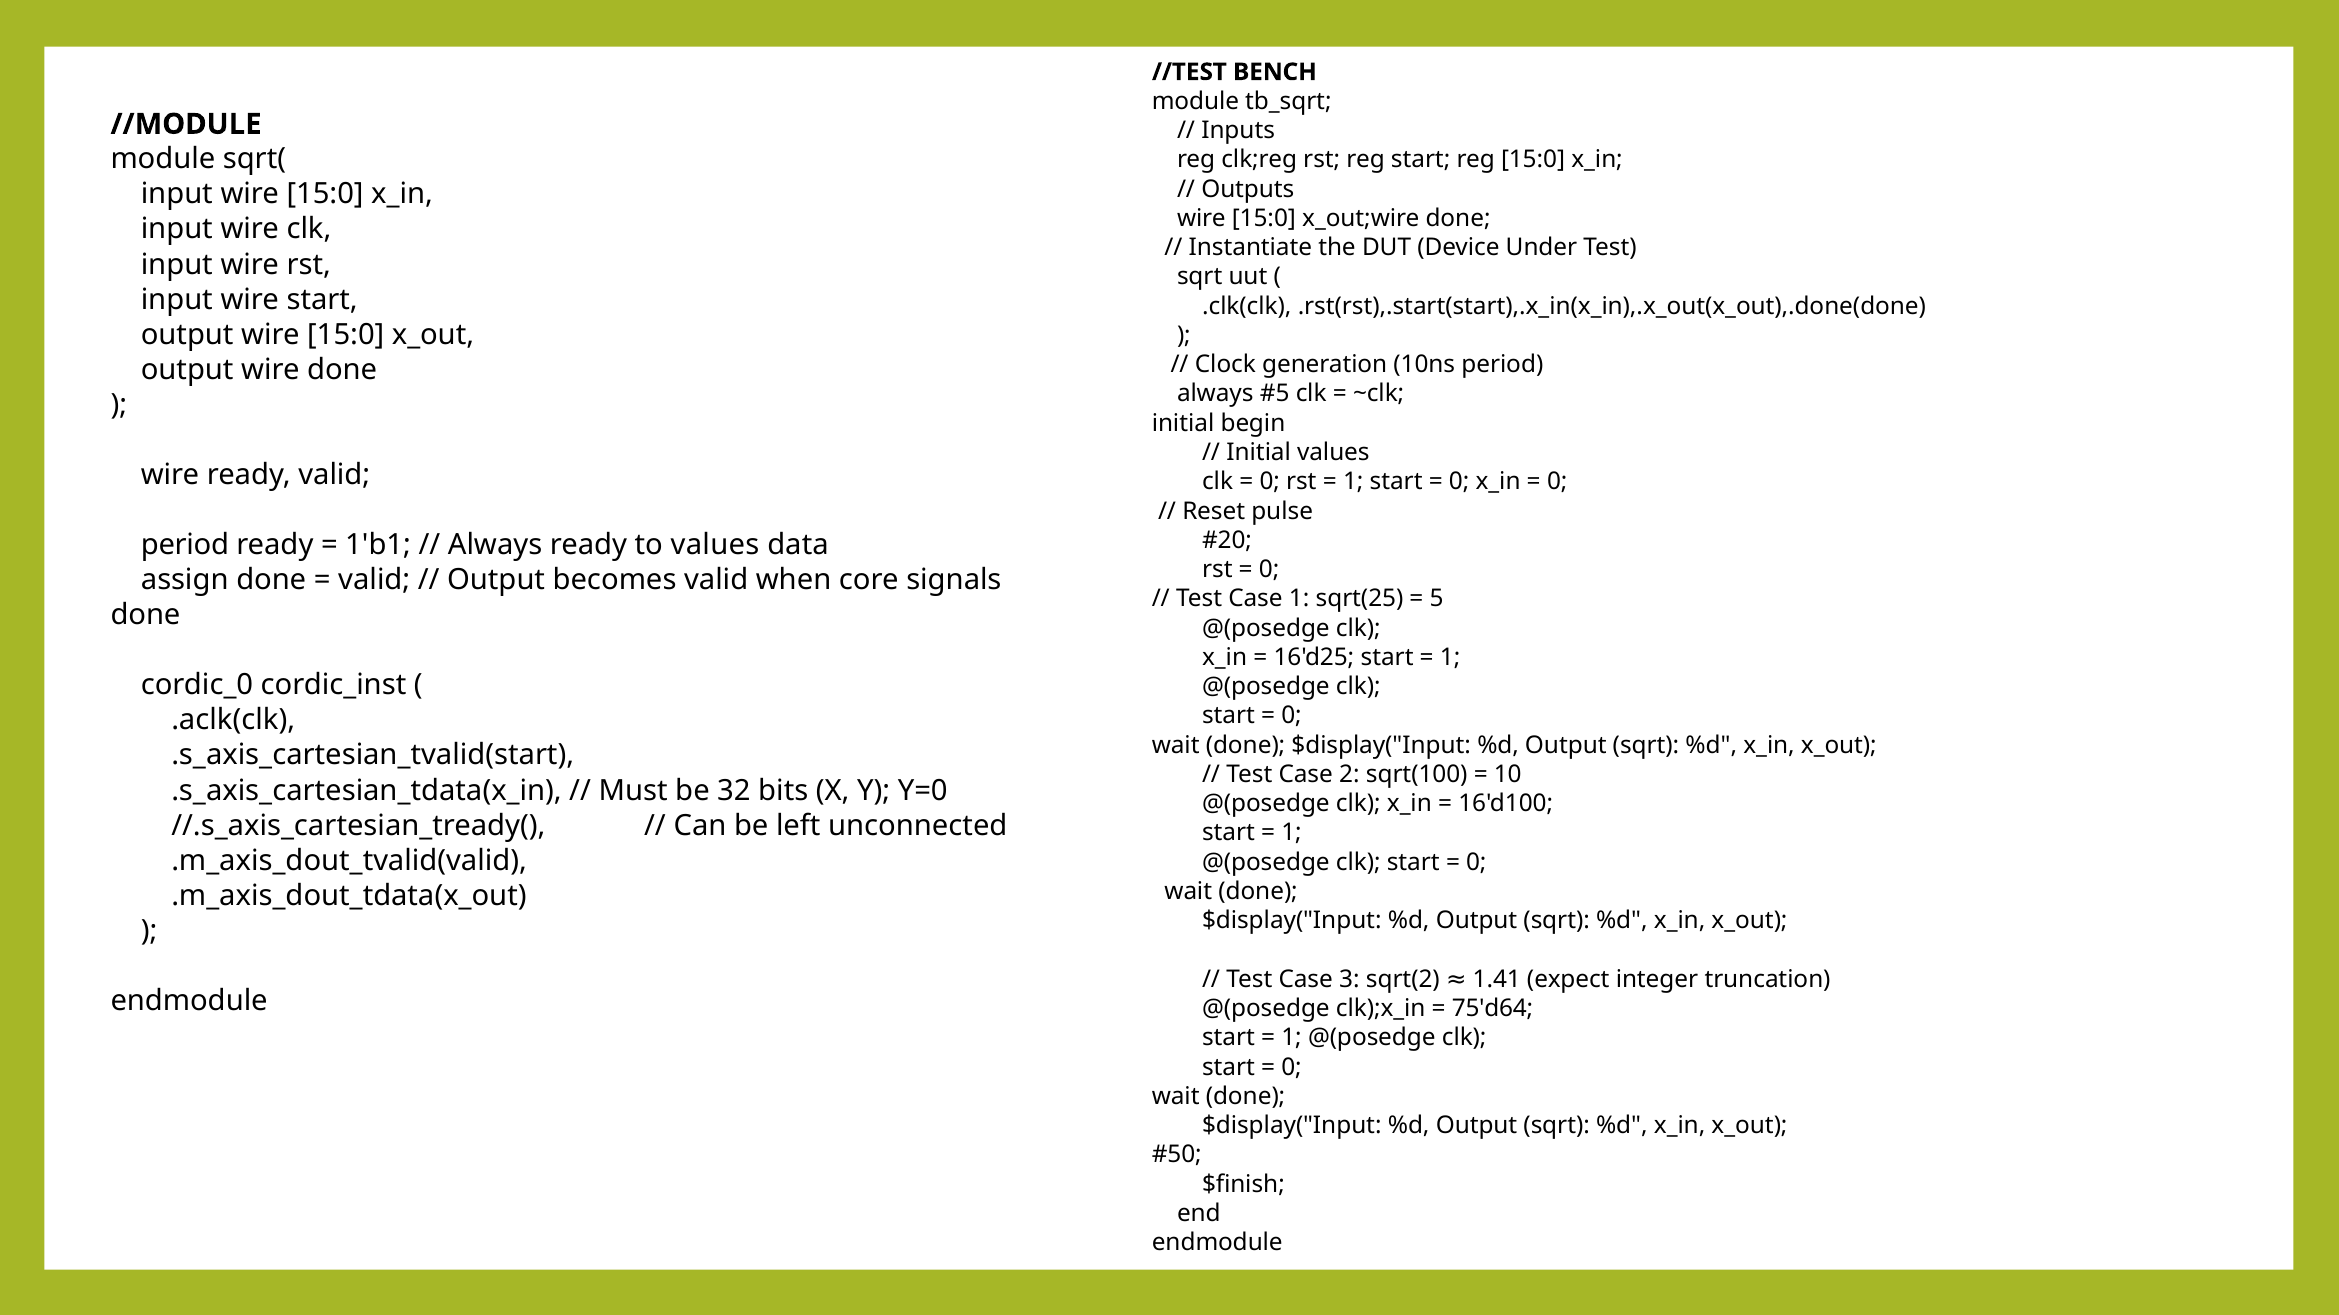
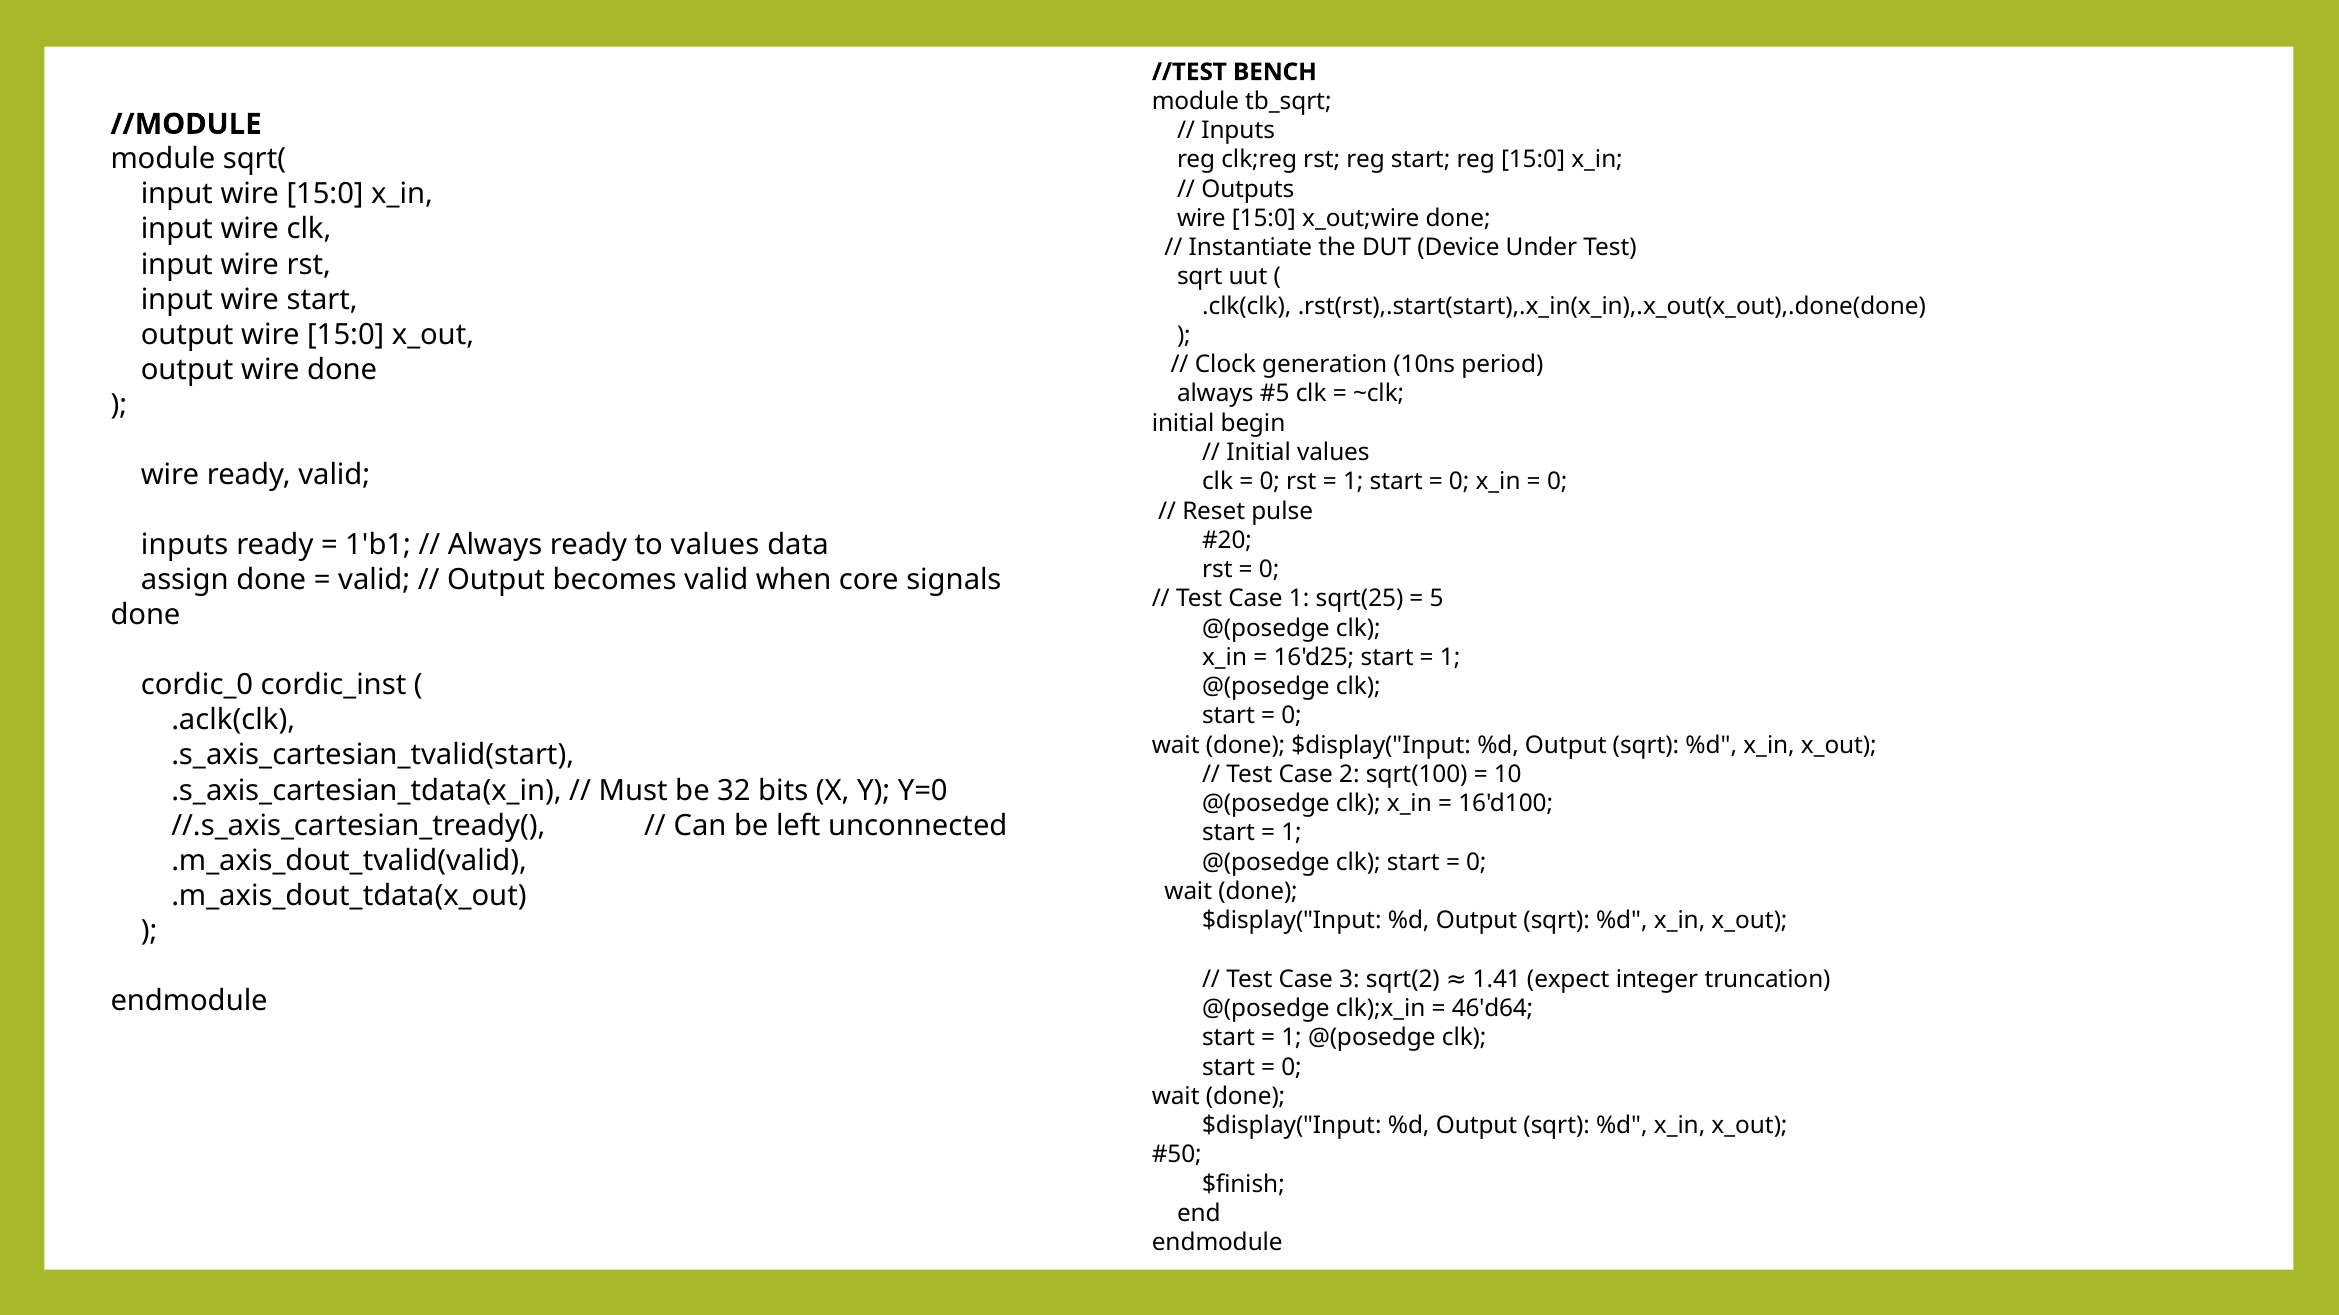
period: period -> inputs (185, 545)
75'd64: 75'd64 -> 46'd64 (1493, 1009)
